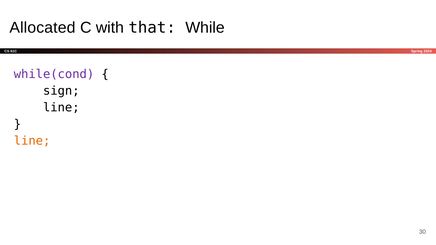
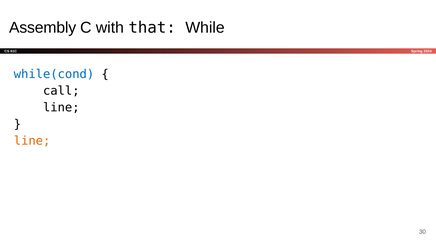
Allocated: Allocated -> Assembly (43, 28)
while(cond colour: purple -> blue (54, 74)
sign: sign -> call (61, 91)
